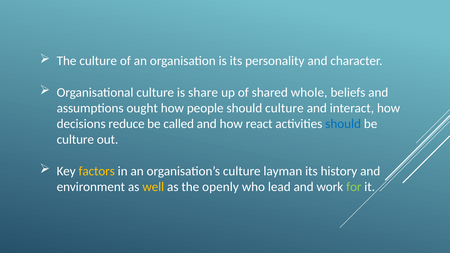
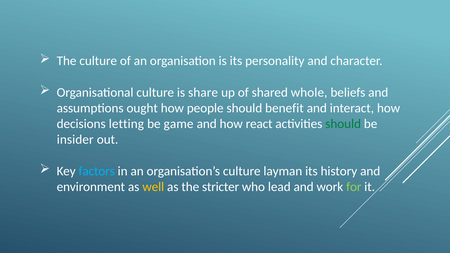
should culture: culture -> benefit (284, 108)
reduce: reduce -> letting (126, 124)
called: called -> game (179, 124)
should colour: blue -> green (343, 124)
culture: culture -> insider (75, 140)
factors colour: yellow -> light blue (97, 171)
openly: openly -> stricter (221, 187)
